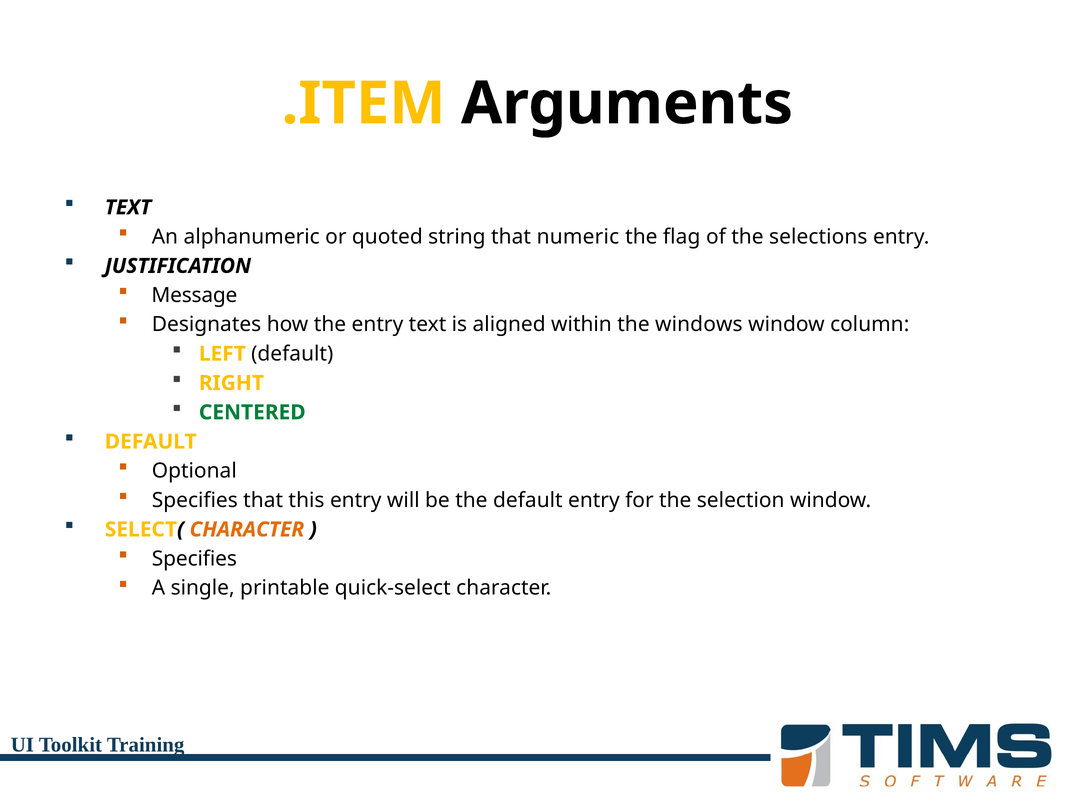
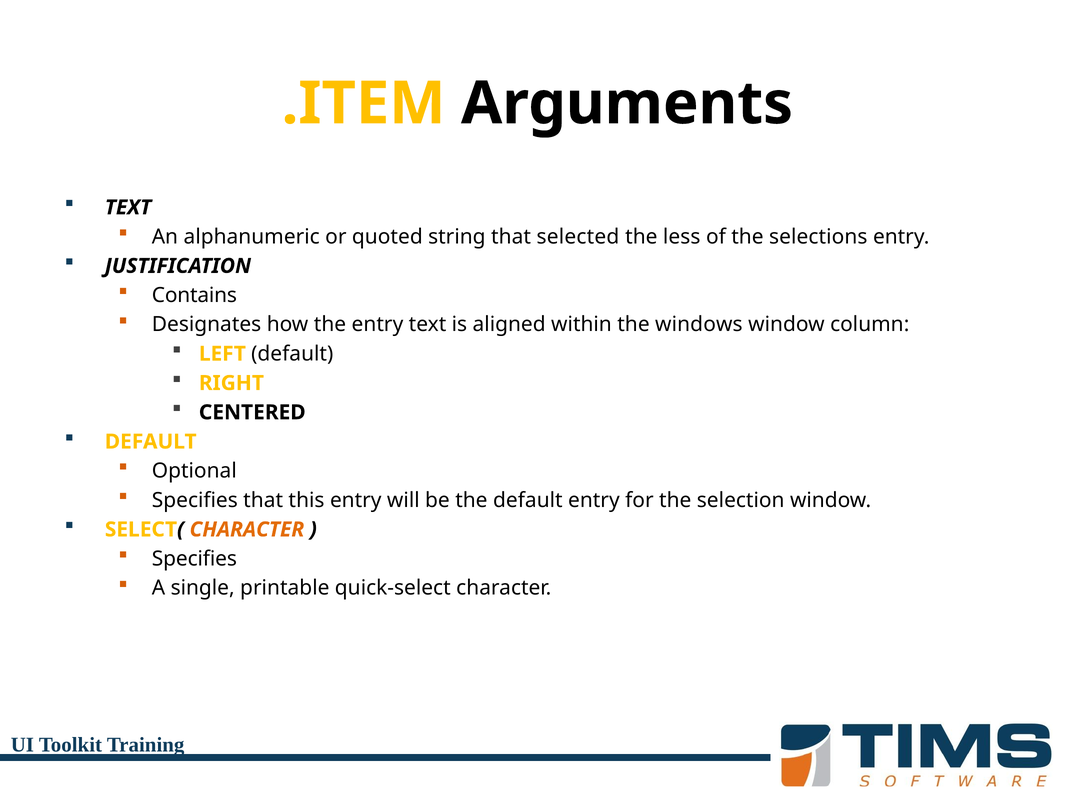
numeric: numeric -> selected (578, 237)
flag: flag -> less (682, 237)
Message: Message -> Contains (194, 295)
CENTERED colour: green -> black (252, 413)
